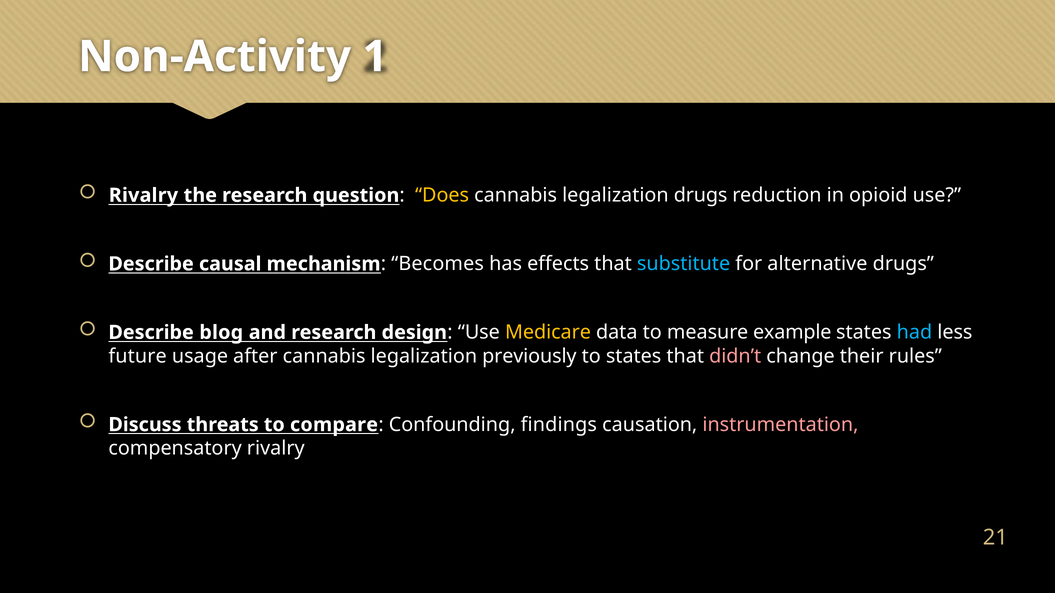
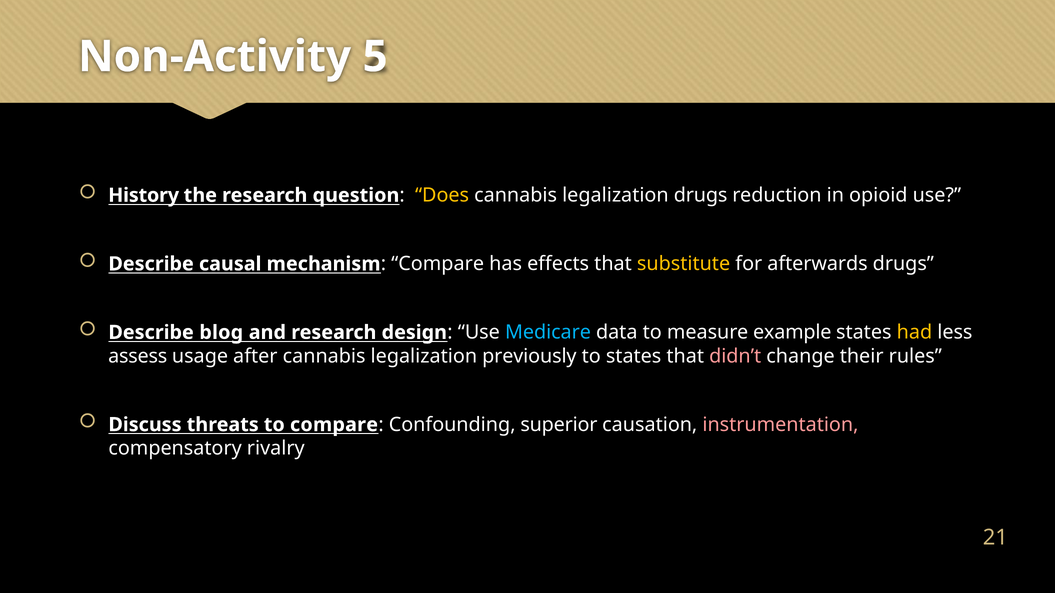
1: 1 -> 5 (375, 57)
Rivalry: Rivalry -> History (144, 195)
Becomes: Becomes -> Compare (438, 264)
substitute colour: light blue -> yellow (684, 264)
alternative: alternative -> afterwards (817, 264)
Medicare colour: yellow -> light blue (548, 333)
had colour: light blue -> yellow (914, 333)
future: future -> assess (138, 356)
findings: findings -> superior (559, 425)
